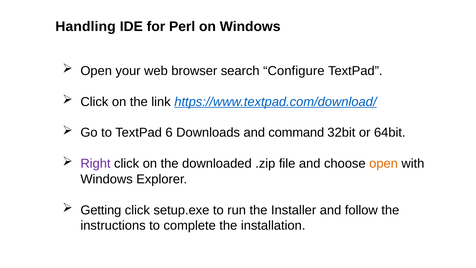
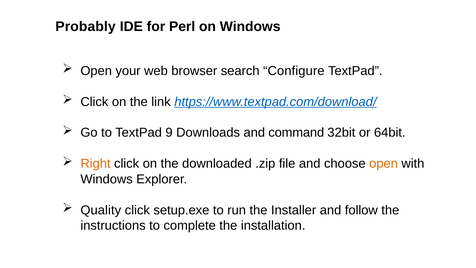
Handling: Handling -> Probably (86, 27)
6: 6 -> 9 (169, 133)
Right colour: purple -> orange (95, 164)
Getting: Getting -> Quality (101, 210)
